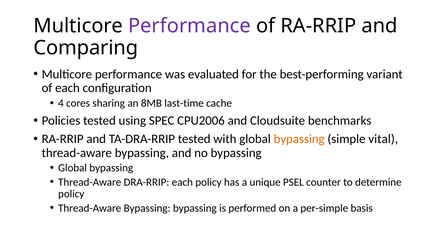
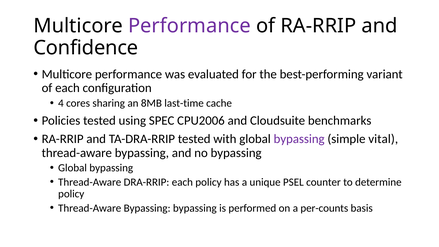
Comparing: Comparing -> Confidence (86, 48)
bypassing colour: orange -> purple (299, 139)
per-simple: per-simple -> per-counts (324, 208)
